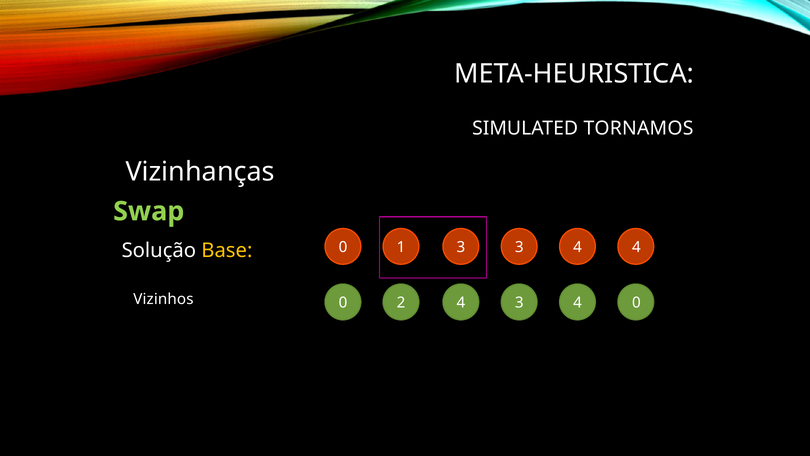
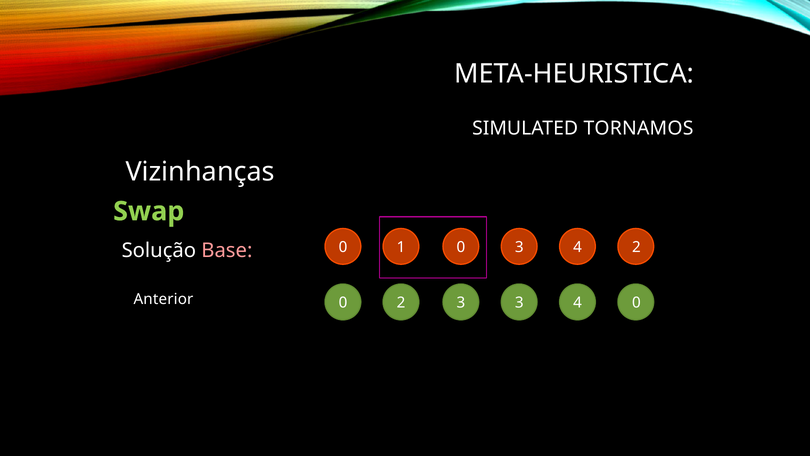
1 3: 3 -> 0 (461, 247)
4 4: 4 -> 2 (636, 247)
Base colour: yellow -> pink (227, 250)
Vizinhos: Vizinhos -> Anterior (163, 299)
2 4: 4 -> 3 (461, 303)
